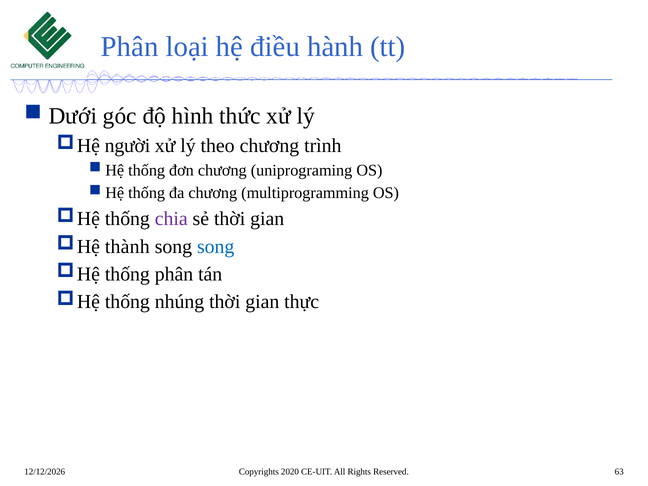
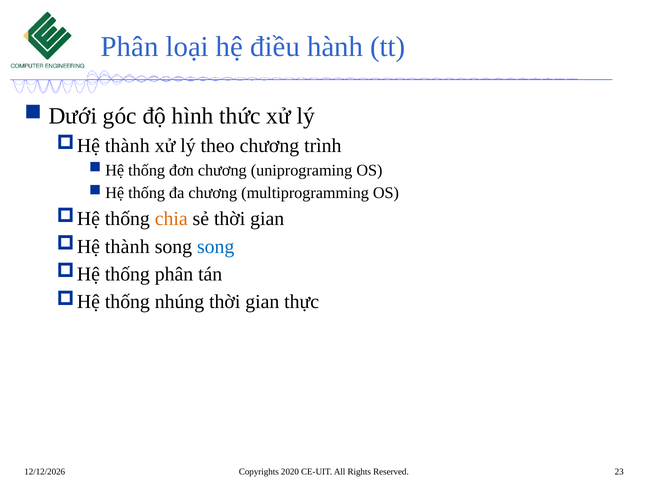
người: người -> thành (127, 146)
chia colour: purple -> orange (171, 219)
63: 63 -> 23 (619, 472)
